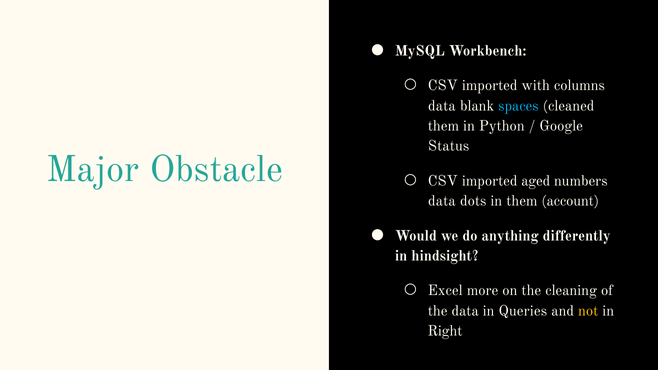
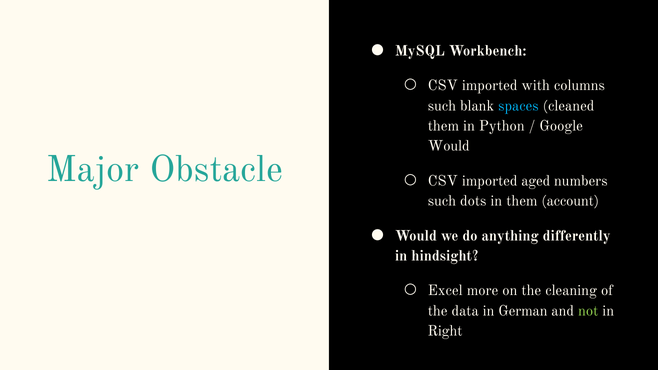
data: data -> such (442, 106)
Status: Status -> Would (449, 146)
data: data -> such (442, 201)
Queries: Queries -> German (523, 311)
not colour: yellow -> light green (588, 311)
